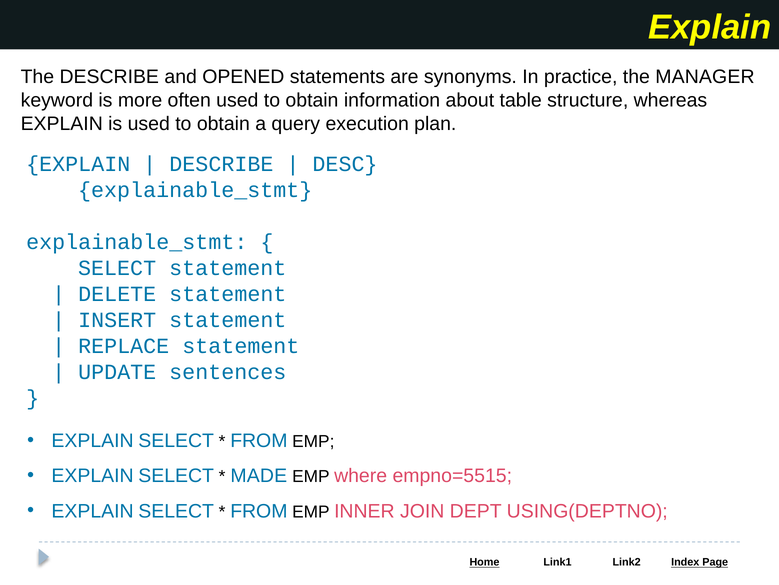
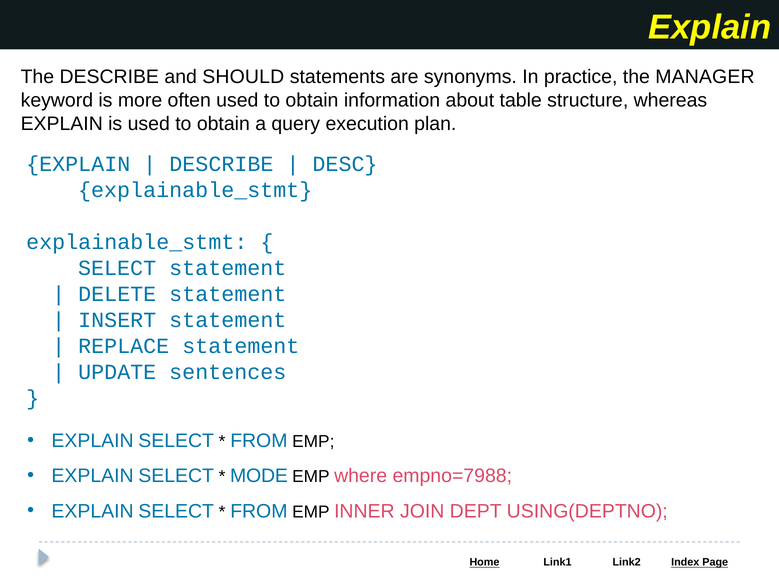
OPENED: OPENED -> SHOULD (243, 77)
MADE: MADE -> MODE (259, 475)
empno=5515: empno=5515 -> empno=7988 (452, 475)
